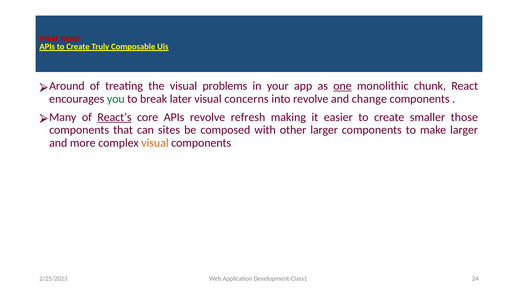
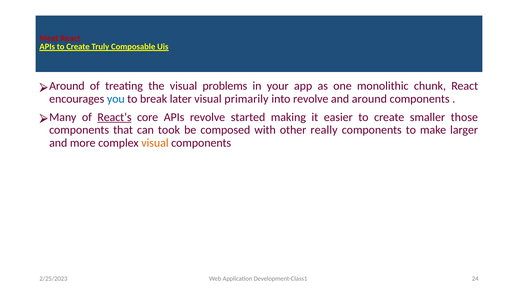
one underline: present -> none (342, 86)
you colour: green -> blue (116, 99)
concerns: concerns -> primarily (246, 99)
and change: change -> around (369, 99)
refresh: refresh -> started (248, 117)
sites: sites -> took (169, 130)
other larger: larger -> really (324, 130)
